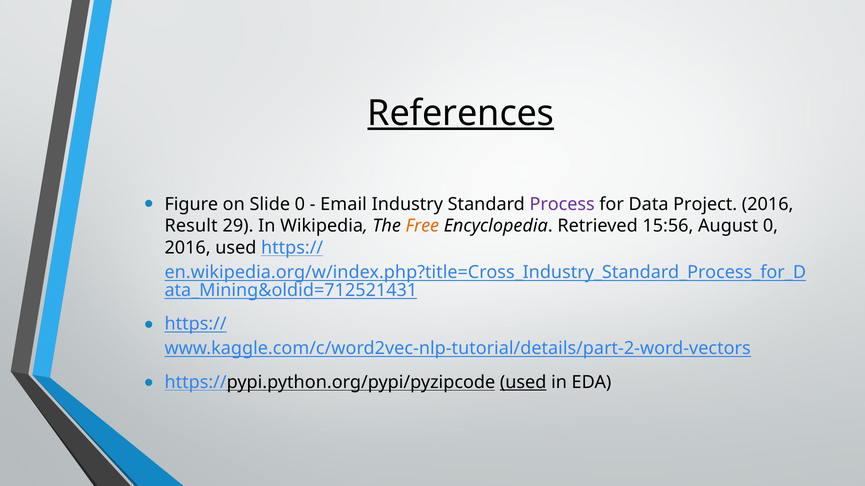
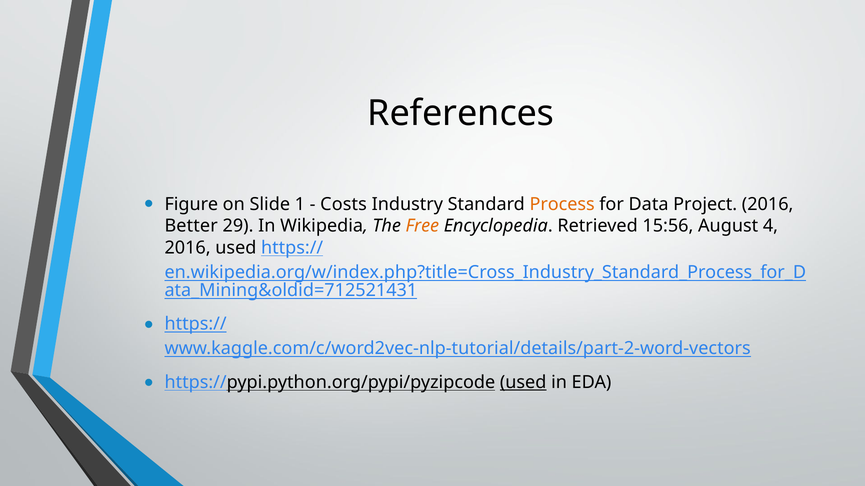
References underline: present -> none (461, 113)
Slide 0: 0 -> 1 (300, 205)
Email: Email -> Costs (344, 205)
Process colour: purple -> orange (562, 205)
Result: Result -> Better (191, 226)
August 0: 0 -> 4 (770, 226)
